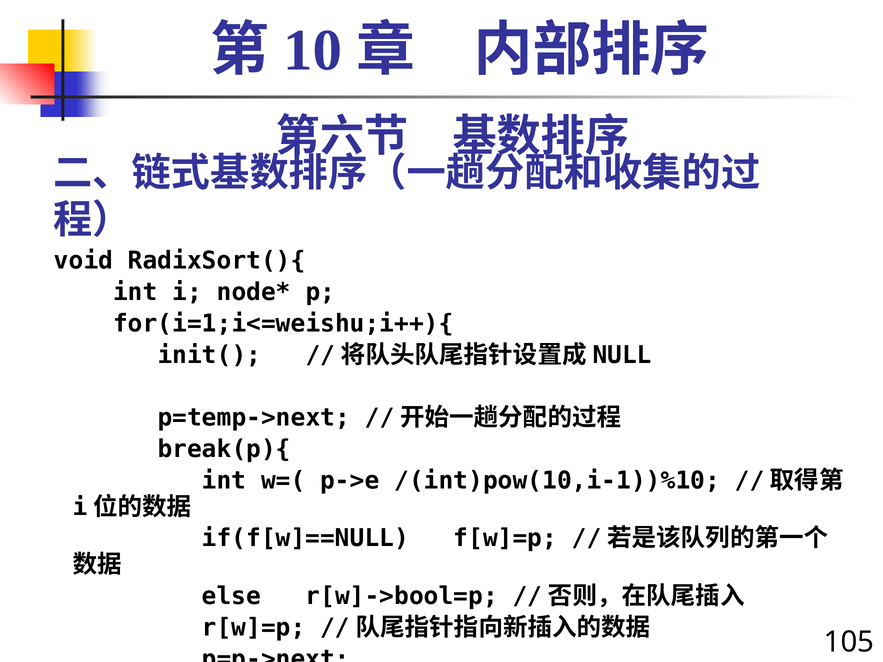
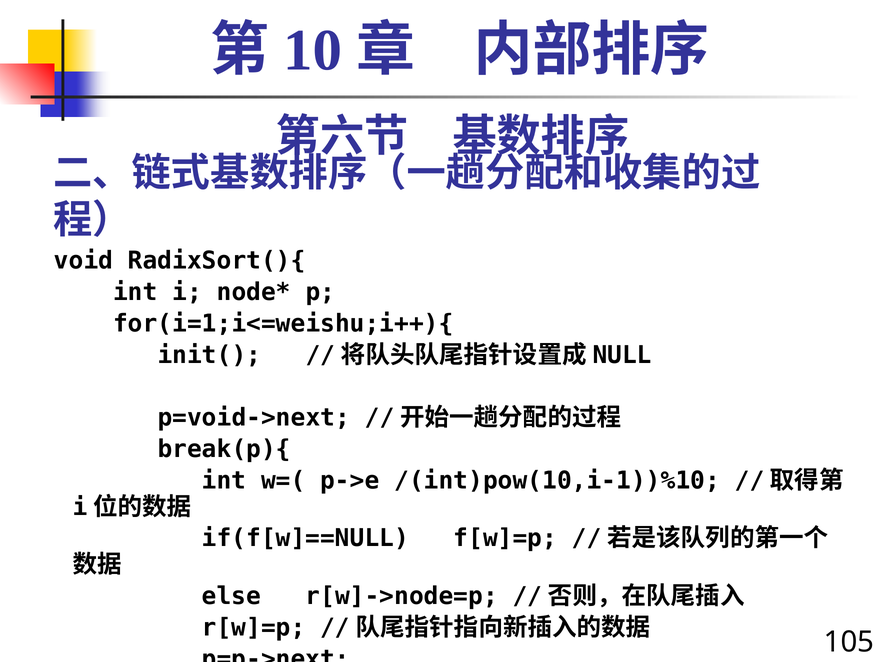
p=temp->next: p=temp->next -> p=void->next (254, 418)
r[w]->bool=p: r[w]->bool=p -> r[w]->node=p (402, 596)
